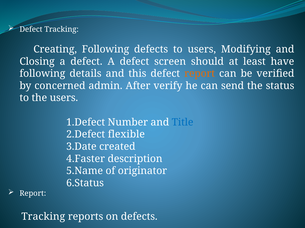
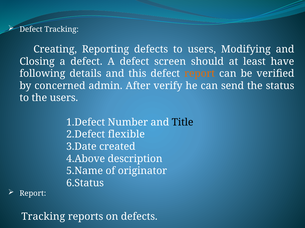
Creating Following: Following -> Reporting (106, 49)
Title colour: blue -> black (183, 123)
4.Faster: 4.Faster -> 4.Above (86, 159)
